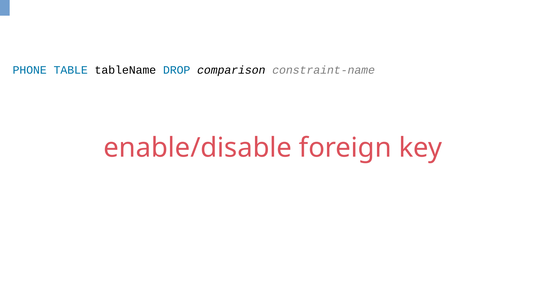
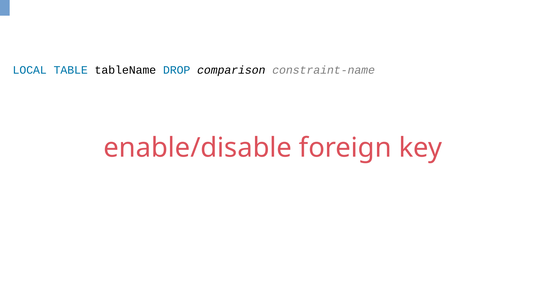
PHONE: PHONE -> LOCAL (30, 70)
